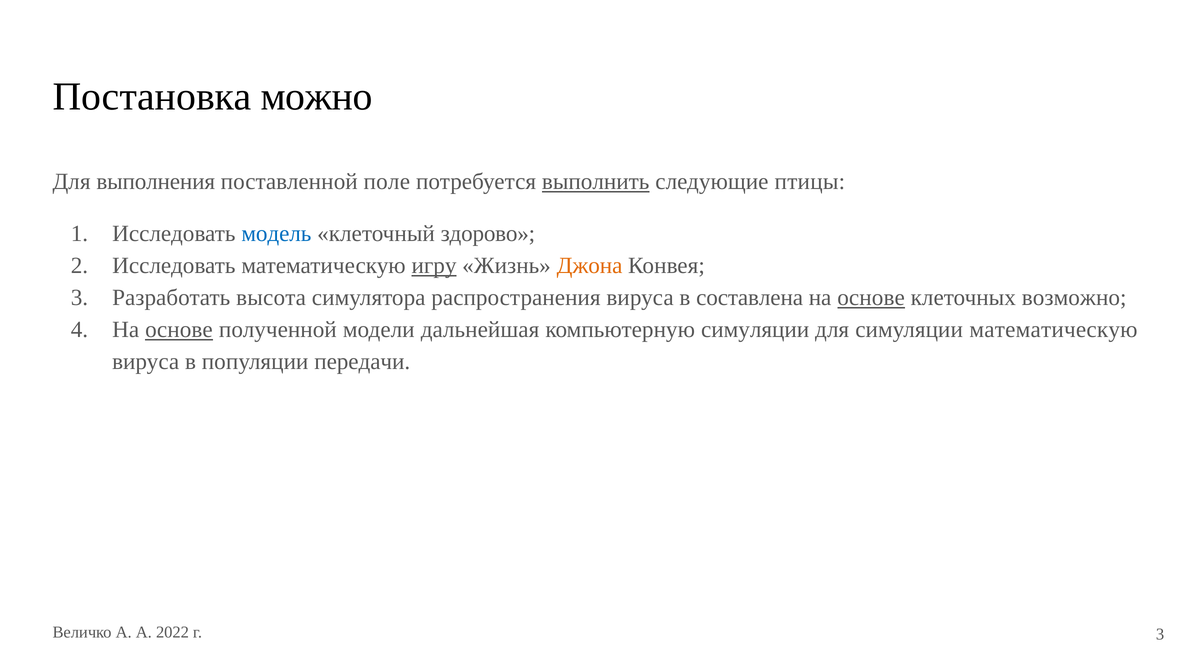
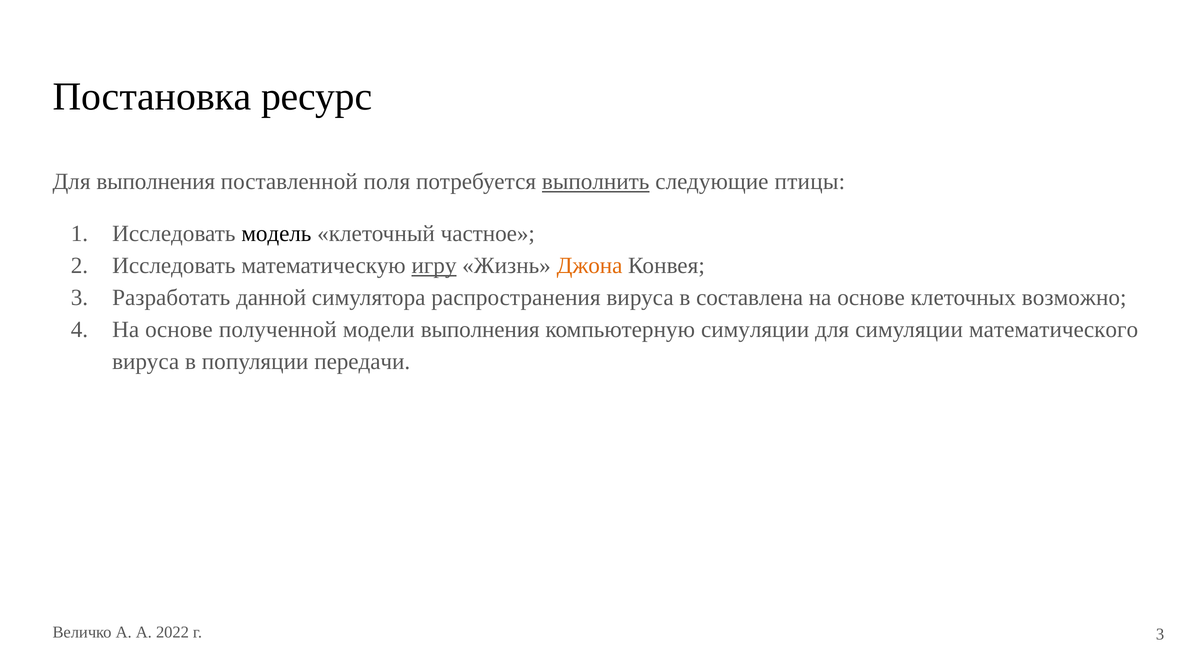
можно: можно -> ресурс (317, 97)
поле: поле -> поля (387, 182)
модель colour: blue -> black (276, 234)
здорово: здорово -> частное (488, 234)
высота: высота -> данной (271, 298)
основе underline: present -> none (871, 298)
основе underline: present -> none (179, 330)
модели дальнейшая: дальнейшая -> выполнения (480, 330)
симуляции математическую: математическую -> математического (1054, 330)
